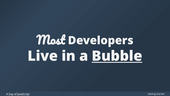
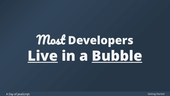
Live underline: none -> present (43, 56)
